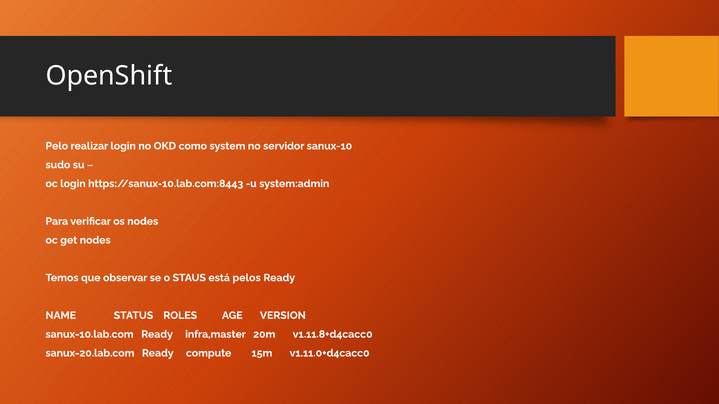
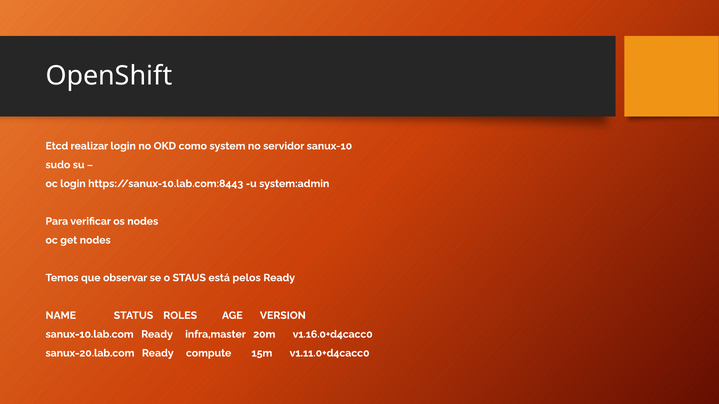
Pelo: Pelo -> Etcd (57, 146)
v1.11.8+d4cacc0: v1.11.8+d4cacc0 -> v1.16.0+d4cacc0 (333, 335)
